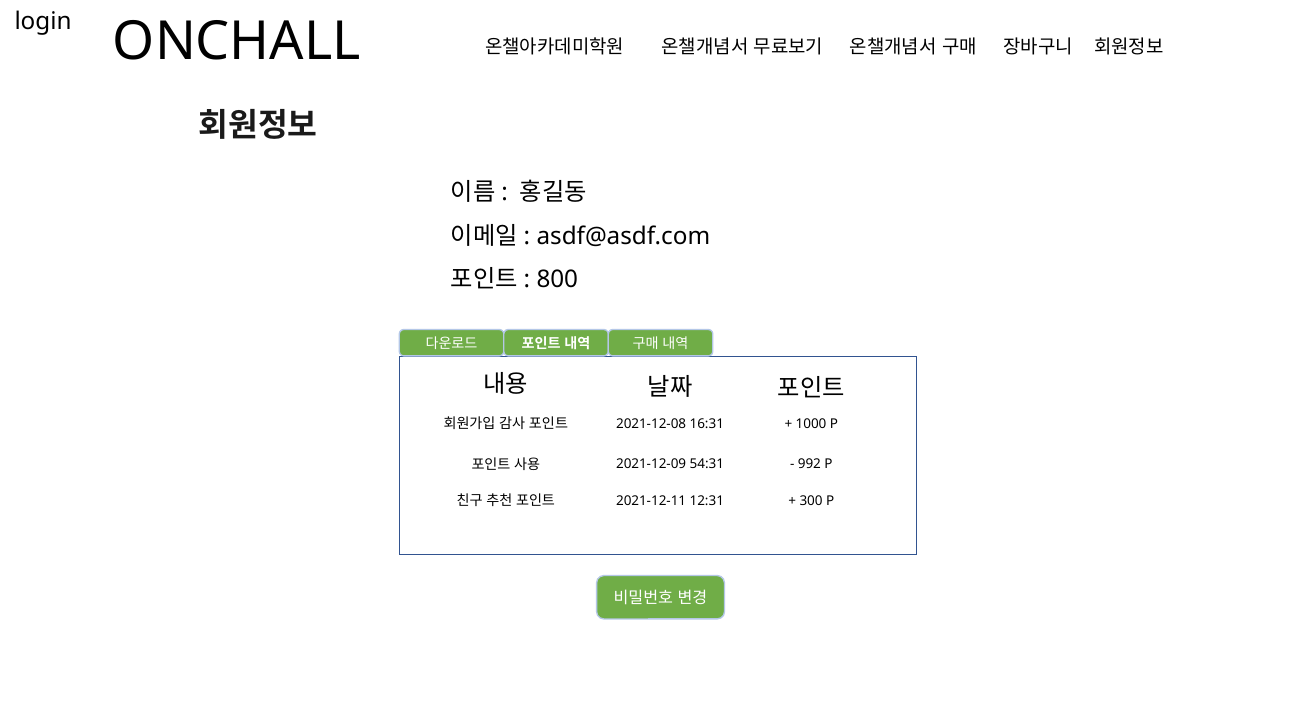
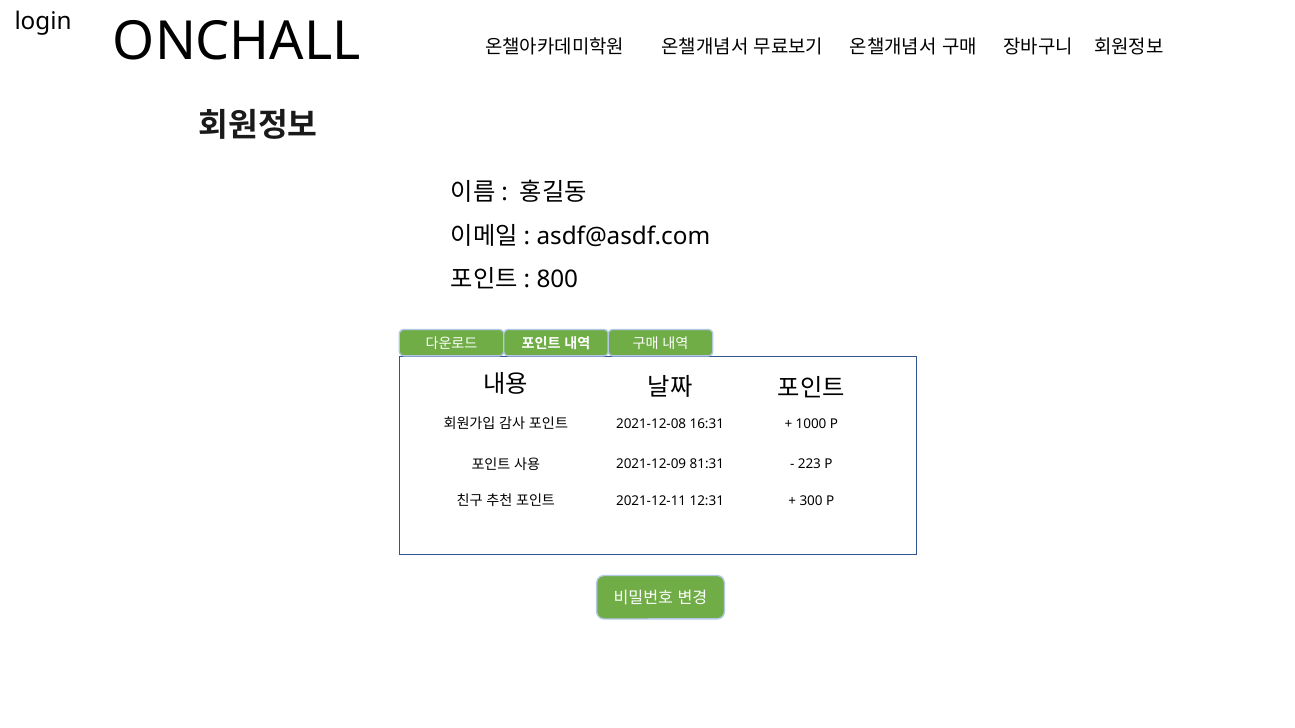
992: 992 -> 223 (809, 465)
54:31: 54:31 -> 81:31 (707, 465)
